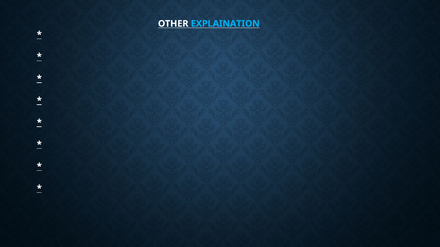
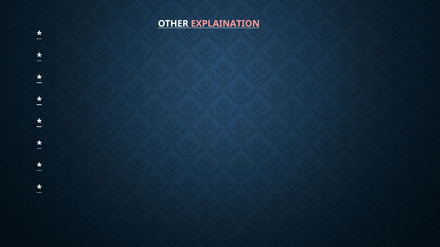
EXPLAINATION colour: light blue -> pink (225, 24)
